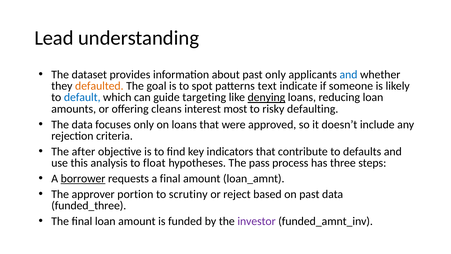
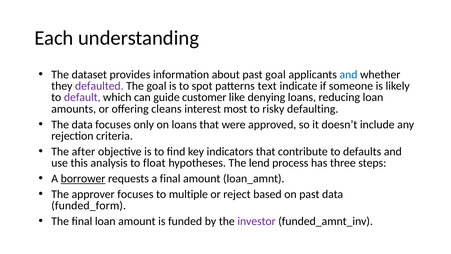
Lead: Lead -> Each (54, 38)
past only: only -> goal (276, 74)
defaulted colour: orange -> purple (99, 86)
default colour: blue -> purple (82, 97)
targeting: targeting -> customer (204, 97)
denying underline: present -> none (266, 97)
pass: pass -> lend (259, 163)
approver portion: portion -> focuses (135, 194)
scrutiny: scrutiny -> multiple (188, 194)
funded_three: funded_three -> funded_form (89, 205)
